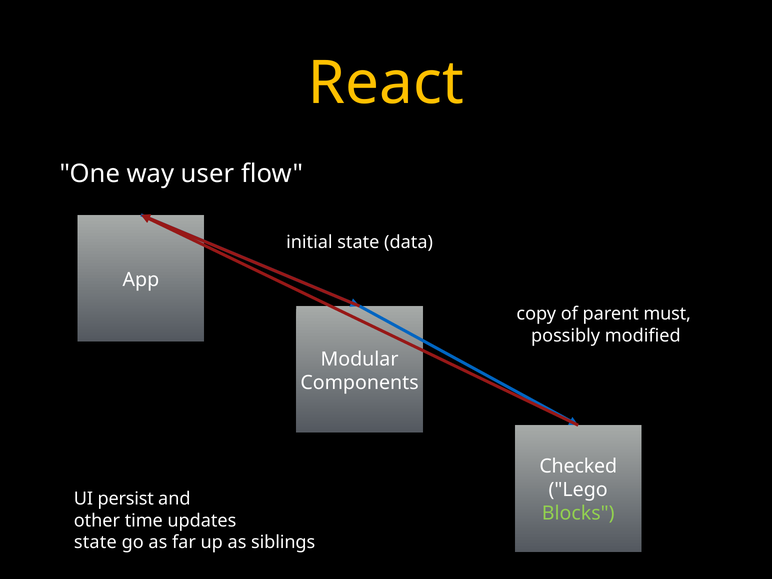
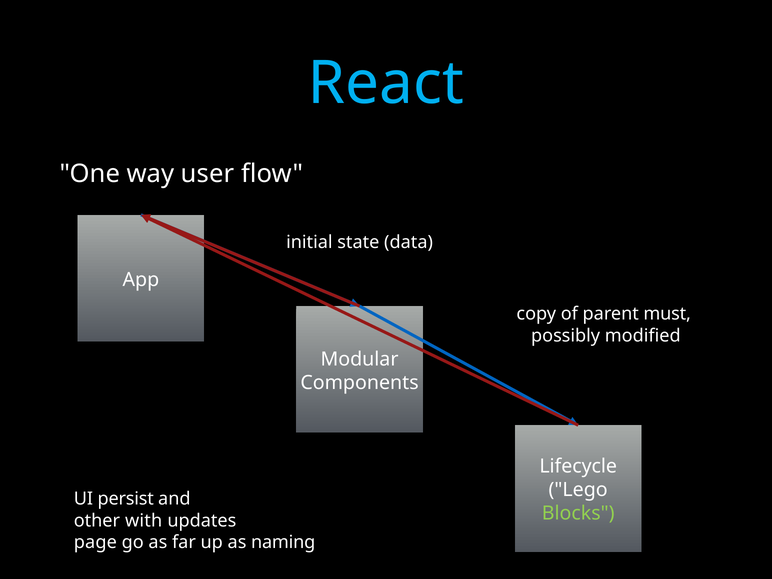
React colour: yellow -> light blue (386, 83)
Checked: Checked -> Lifecycle (578, 466)
time: time -> with (144, 521)
state: state -> page (95, 542)
siblings: siblings -> naming (283, 542)
